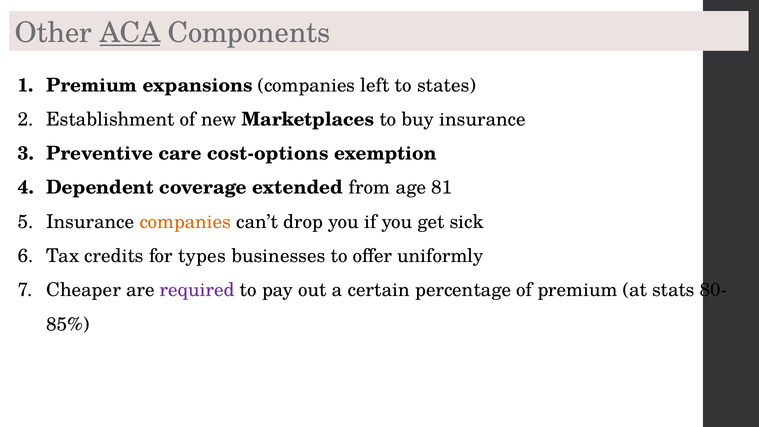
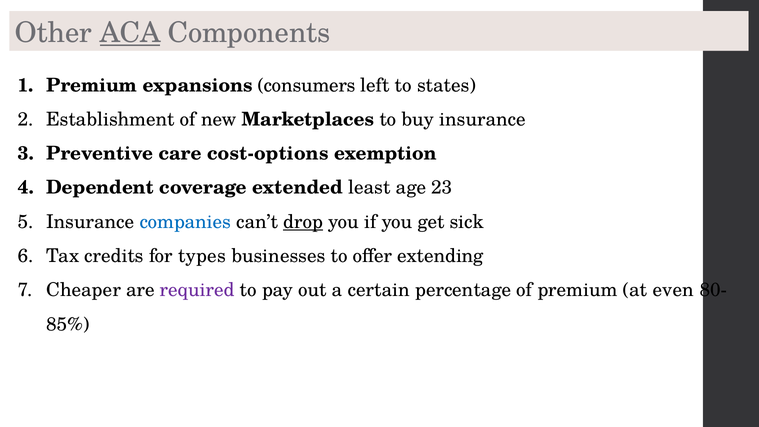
expansions companies: companies -> consumers (307, 85)
from: from -> least (369, 188)
81: 81 -> 23 (442, 188)
companies colour: orange -> blue (185, 222)
drop underline: none -> present (303, 222)
uniformly: uniformly -> extending (440, 256)
stats: stats -> even (673, 290)
